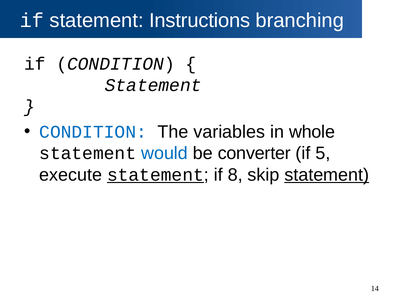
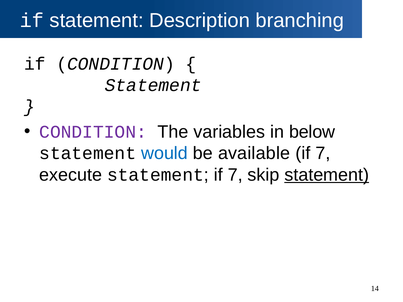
Instructions: Instructions -> Description (200, 20)
CONDITION colour: blue -> purple (93, 132)
whole: whole -> below (312, 132)
converter: converter -> available (254, 153)
5: 5 -> 7 (323, 153)
statement underline: present -> none (155, 175)
8: 8 -> 7 (235, 175)
